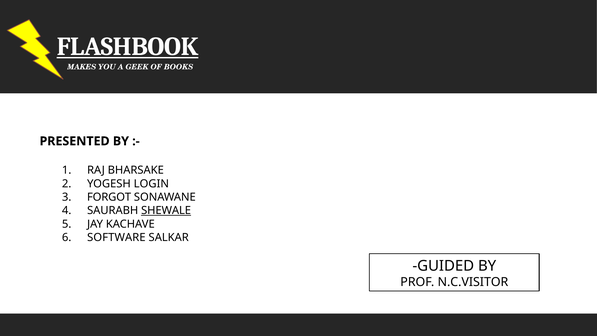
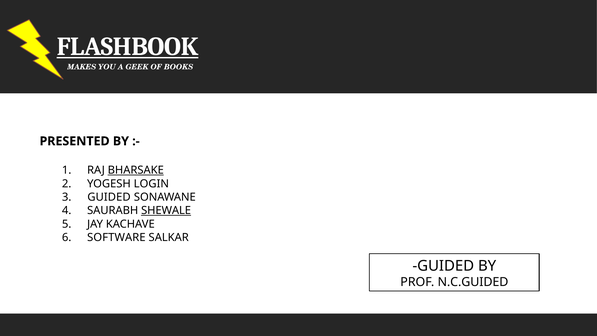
BHARSAKE underline: none -> present (136, 170)
FORGOT: FORGOT -> GUIDED (109, 197)
N.C.VISITOR: N.C.VISITOR -> N.C.GUIDED (473, 282)
